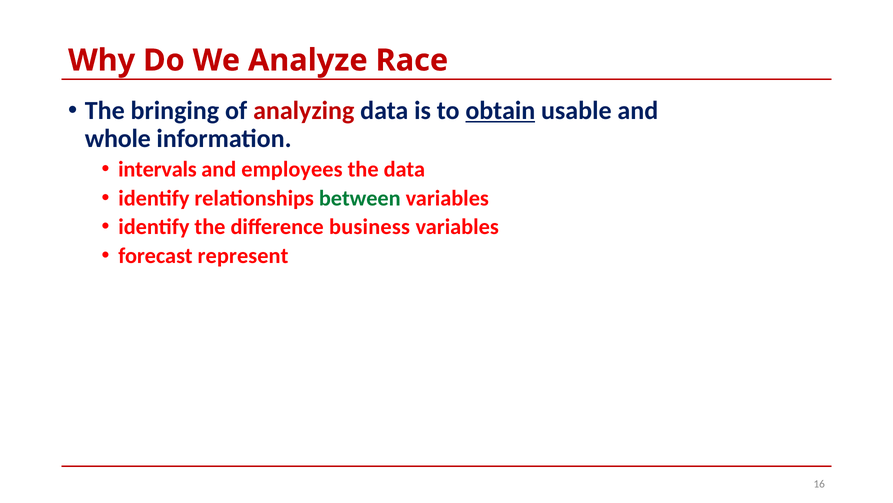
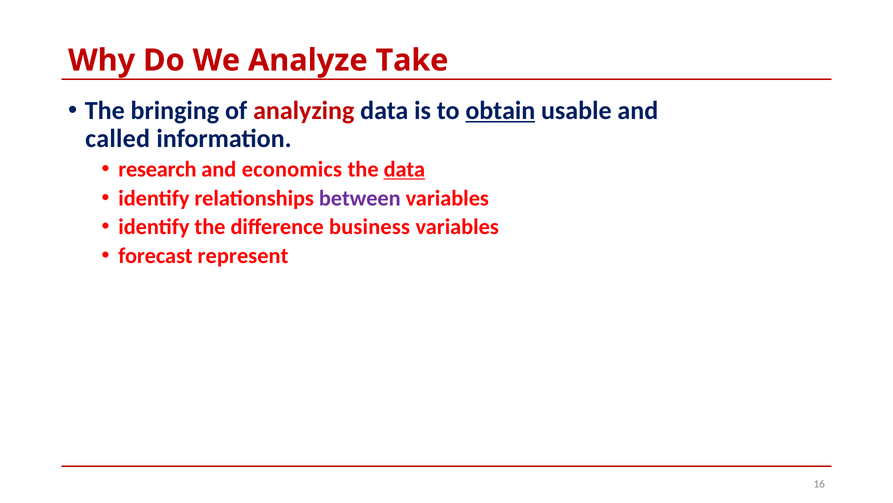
Race: Race -> Take (412, 60)
whole: whole -> called (118, 138)
intervals: intervals -> research (157, 169)
employees: employees -> economics (292, 169)
data underline: none -> present (404, 169)
between colour: green -> purple (360, 198)
